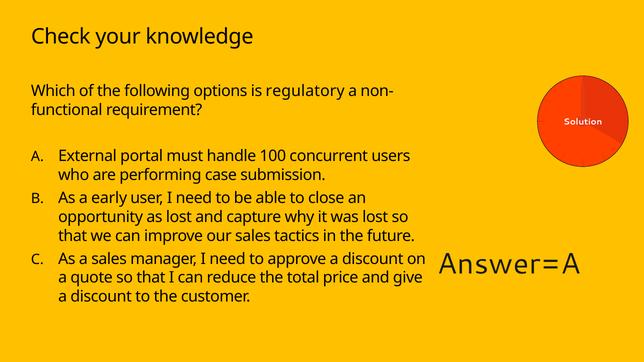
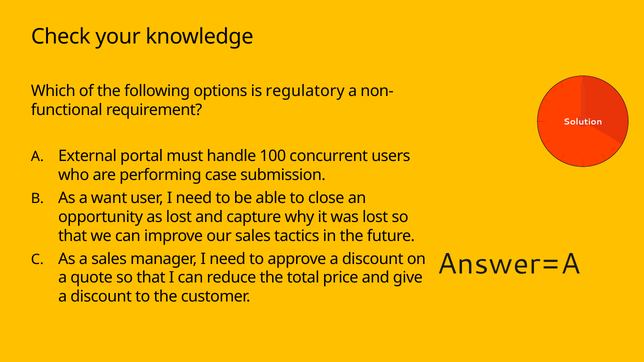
early: early -> want (109, 198)
